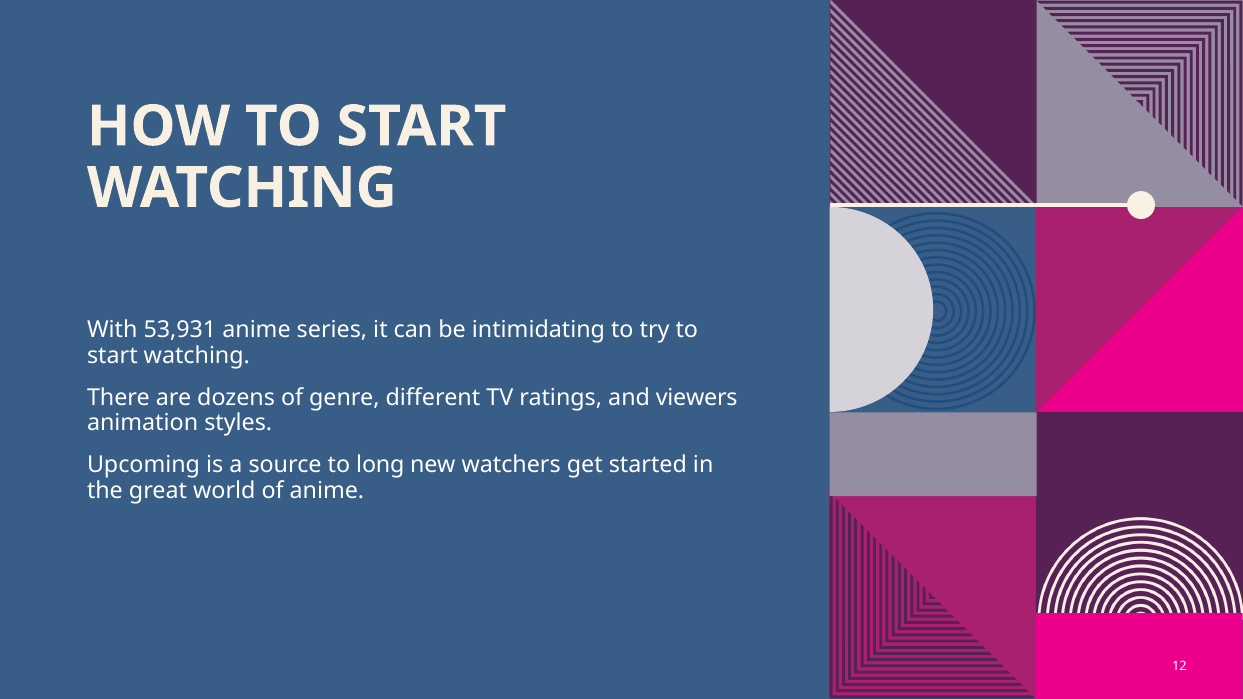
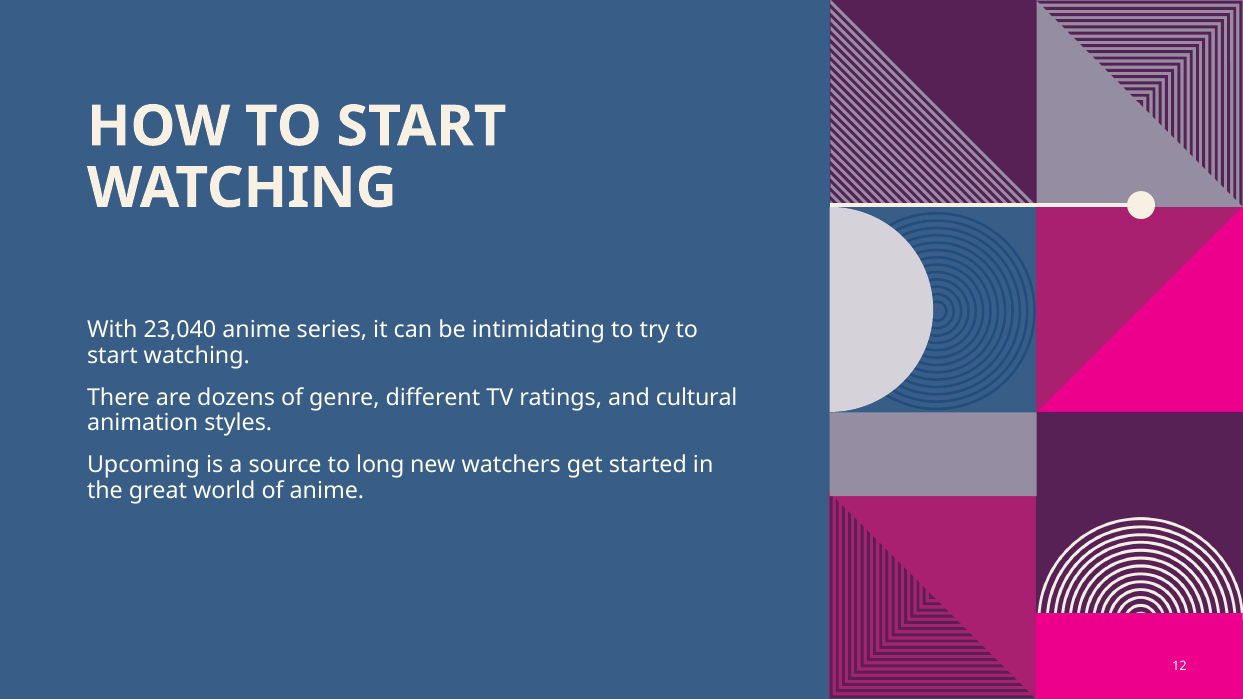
53,931: 53,931 -> 23,040 (180, 330)
viewers: viewers -> cultural (697, 397)
